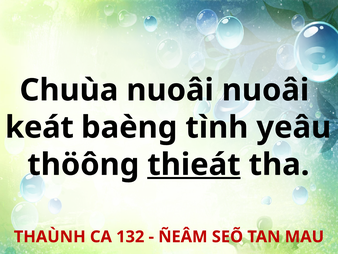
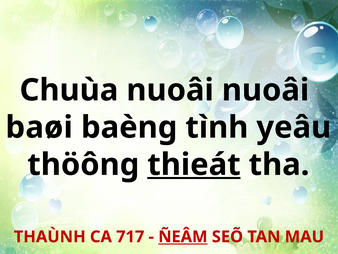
keát: keát -> baøi (39, 127)
132: 132 -> 717 (130, 236)
ÑEÂM underline: none -> present (183, 236)
